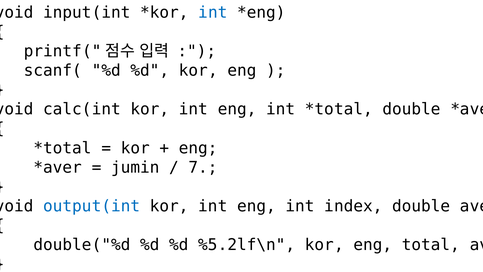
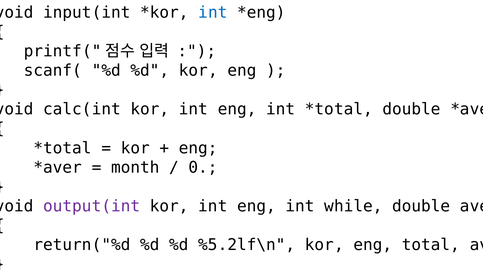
jumin: jumin -> month (135, 167)
7: 7 -> 0 (203, 167)
output(int colour: blue -> purple (92, 206)
index: index -> while (353, 206)
double("%d: double("%d -> return("%d (82, 244)
